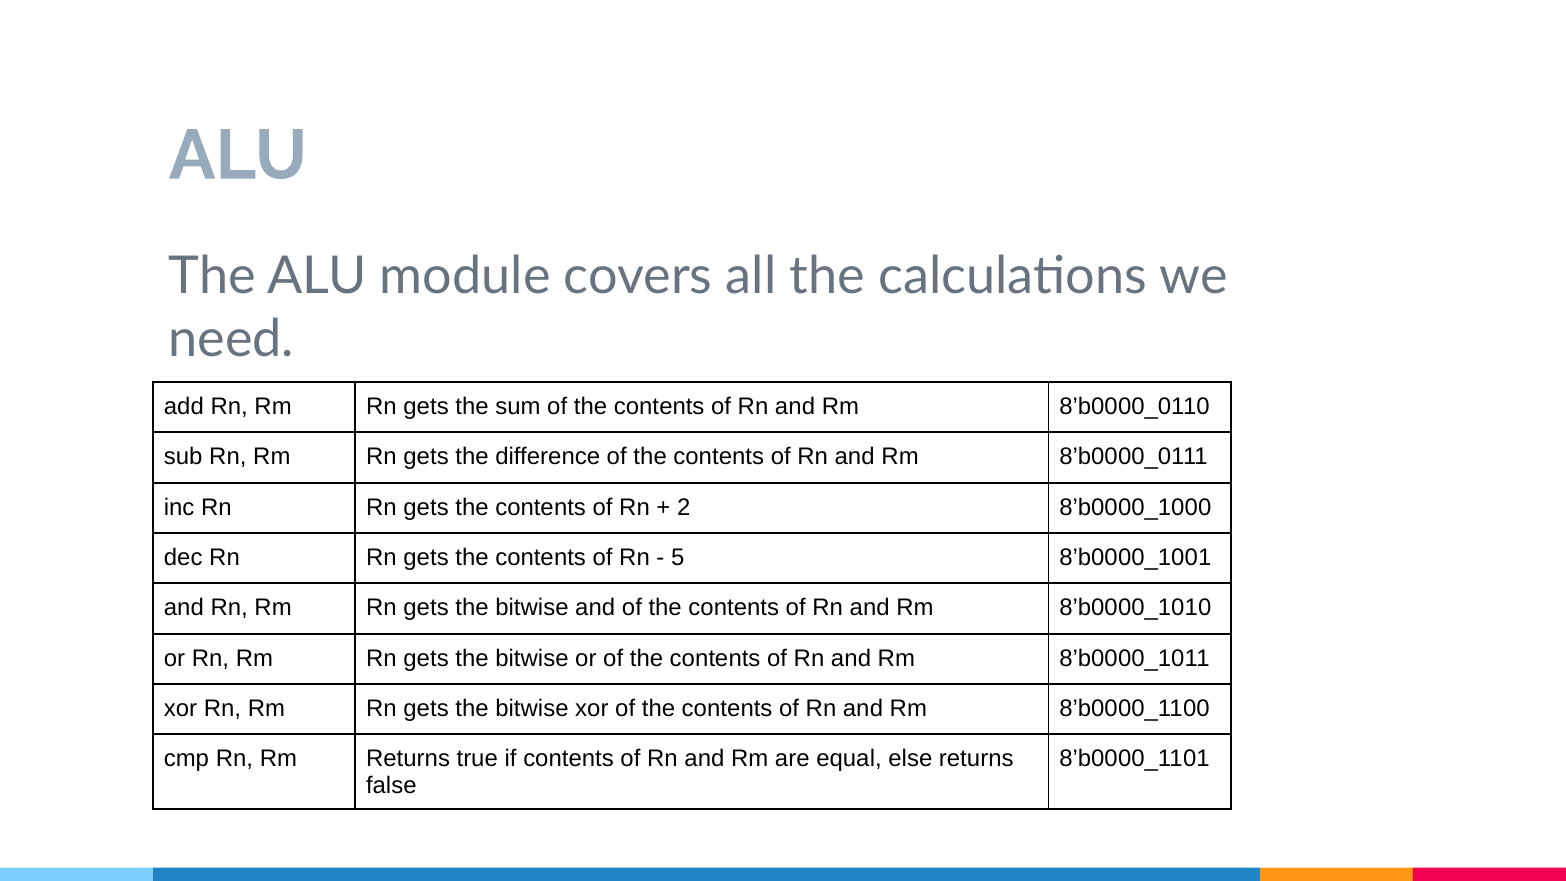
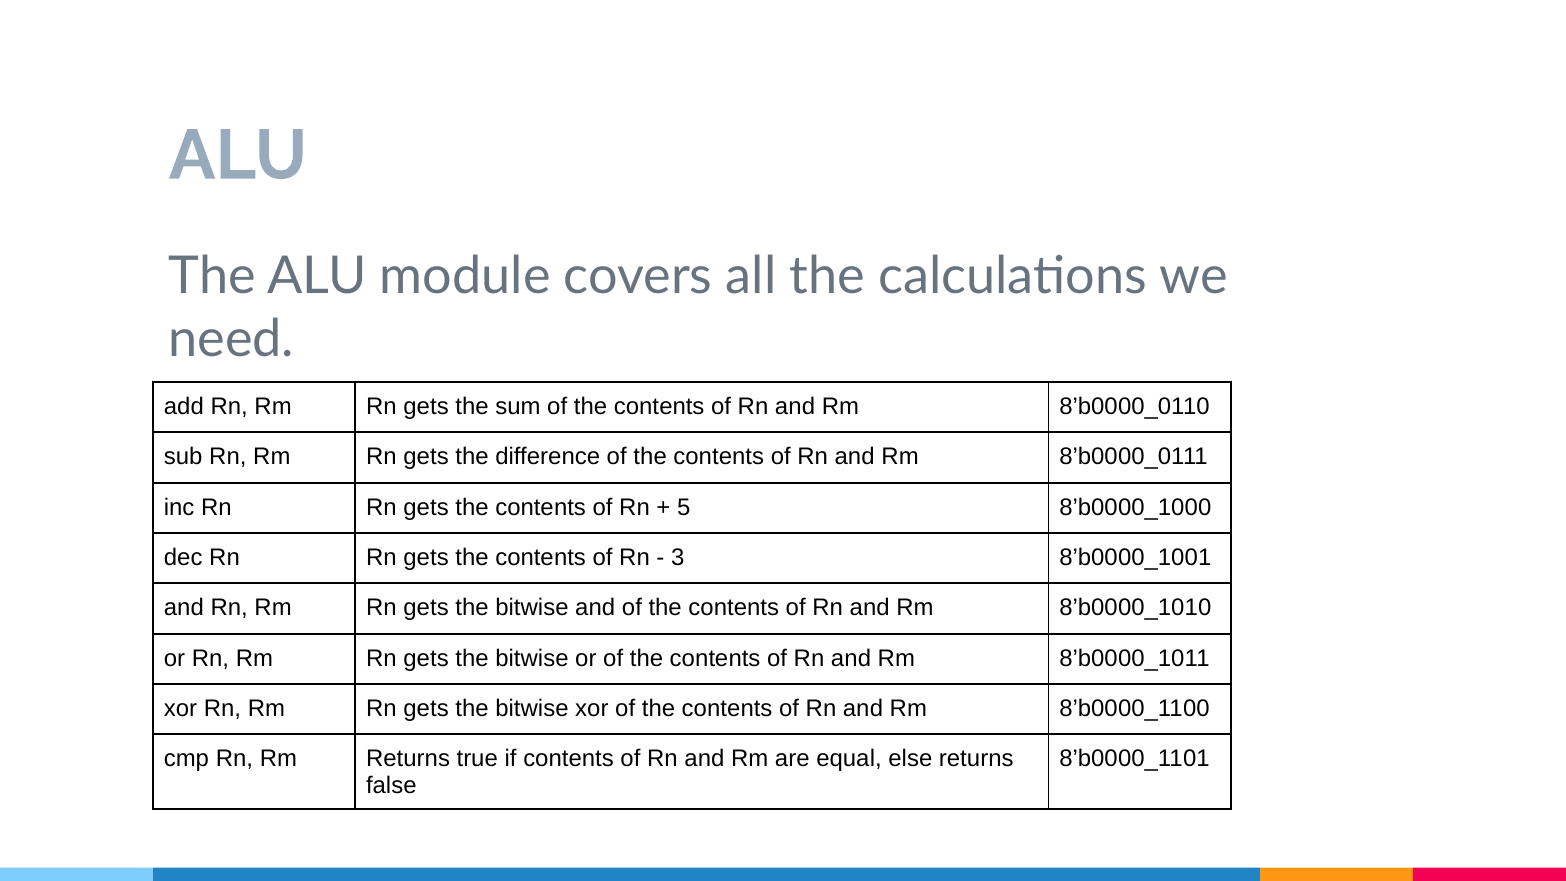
2: 2 -> 5 (684, 507)
5: 5 -> 3 (678, 558)
